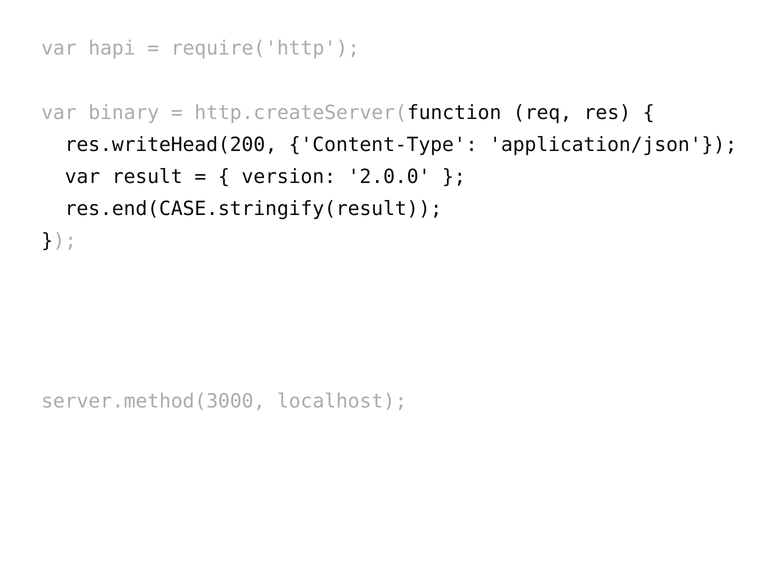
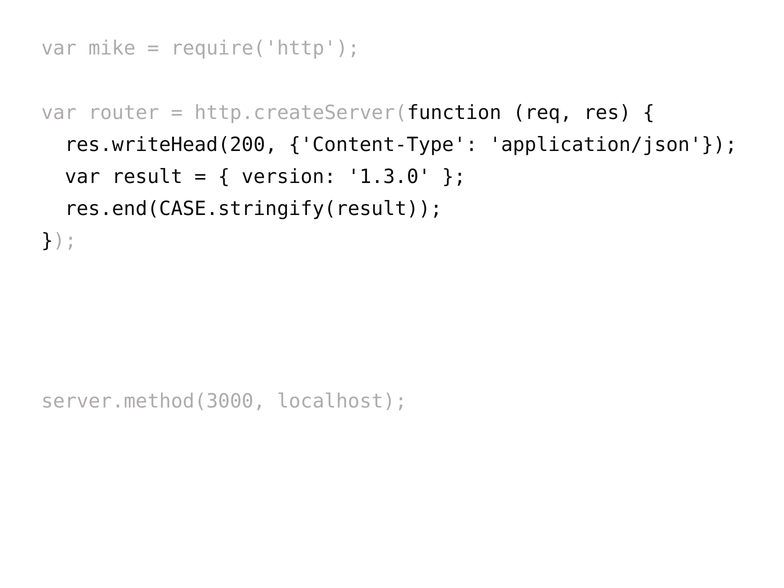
hapi: hapi -> mike (112, 48)
binary: binary -> router (124, 113)
2.0.0: 2.0.0 -> 1.3.0 (389, 177)
